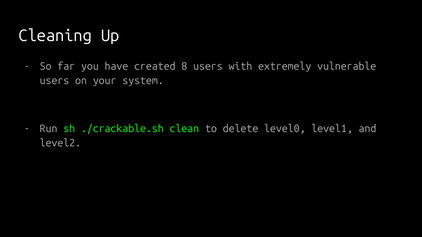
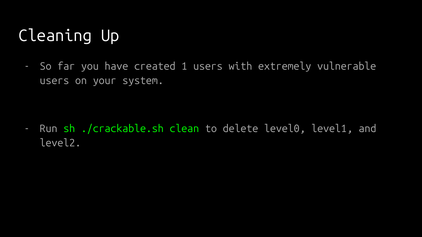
8: 8 -> 1 (184, 66)
